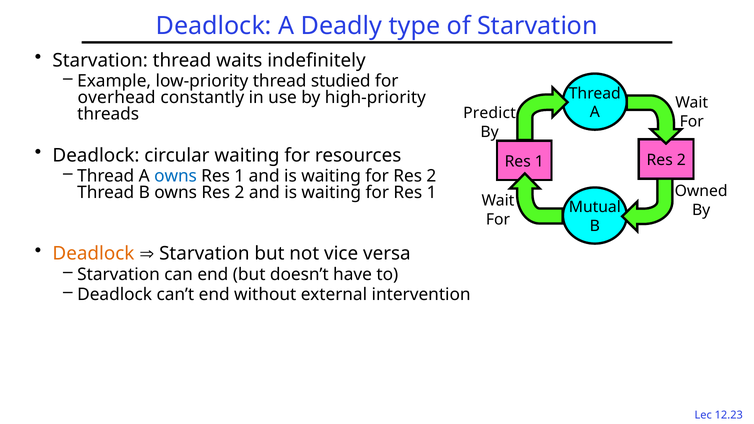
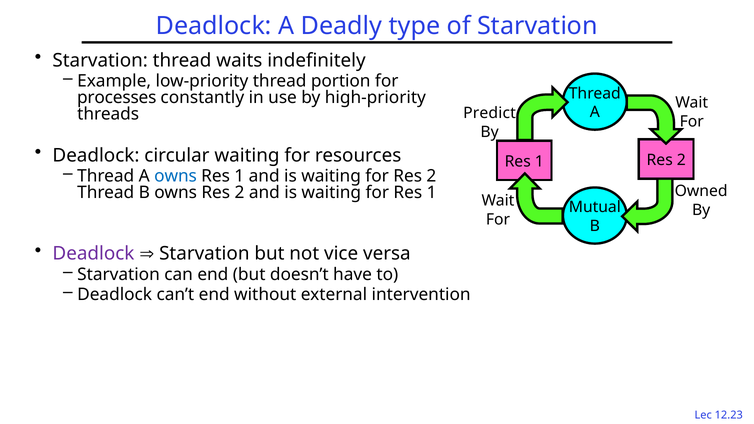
studied: studied -> portion (341, 81)
overhead: overhead -> processes (117, 98)
Deadlock colour: orange -> purple (93, 254)
